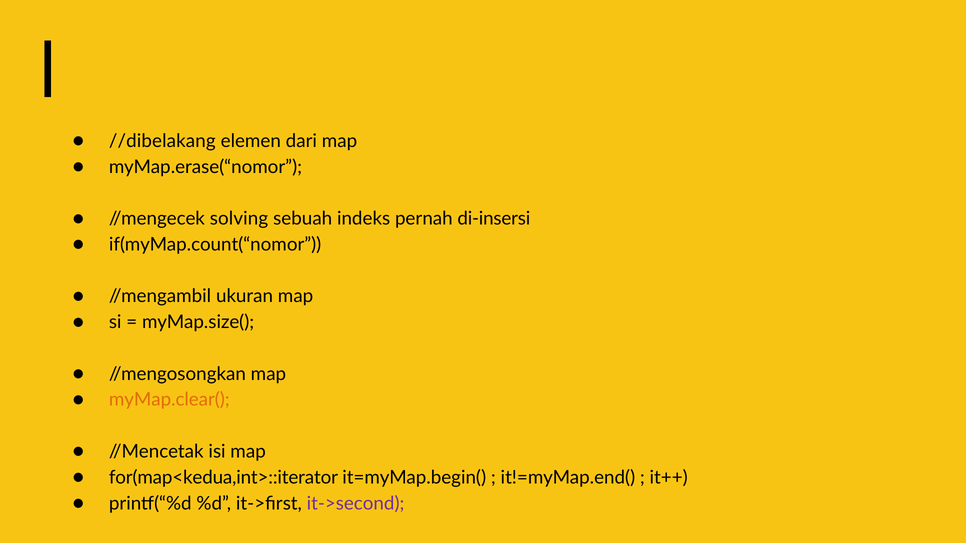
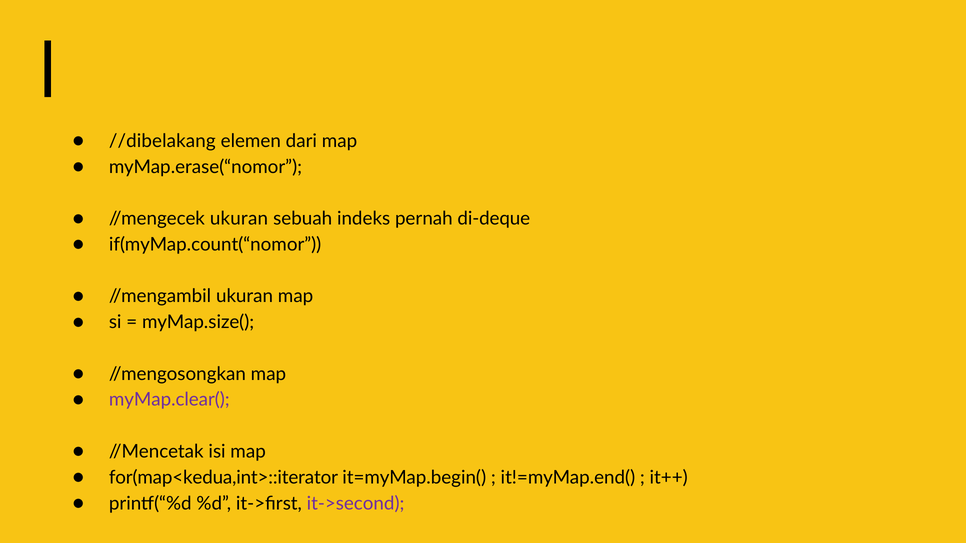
//mengecek solving: solving -> ukuran (239, 219)
di-insersi: di-insersi -> di-deque (494, 219)
myMap.clear( colour: orange -> purple (169, 400)
